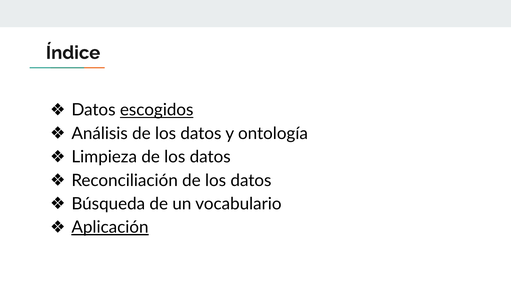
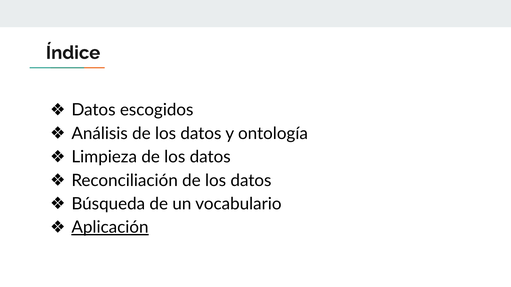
escogidos underline: present -> none (157, 110)
